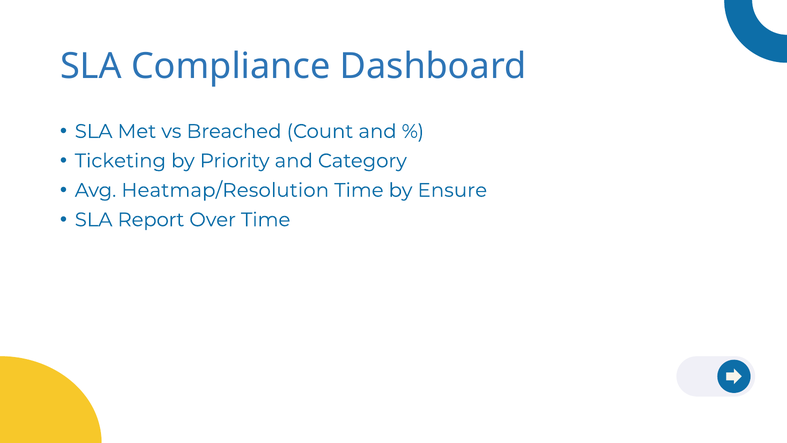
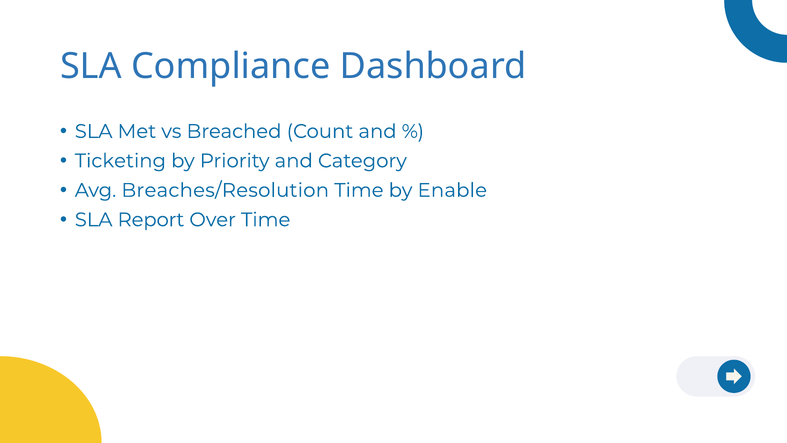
Heatmap/Resolution: Heatmap/Resolution -> Breaches/Resolution (225, 190)
Ensure: Ensure -> Enable (452, 190)
